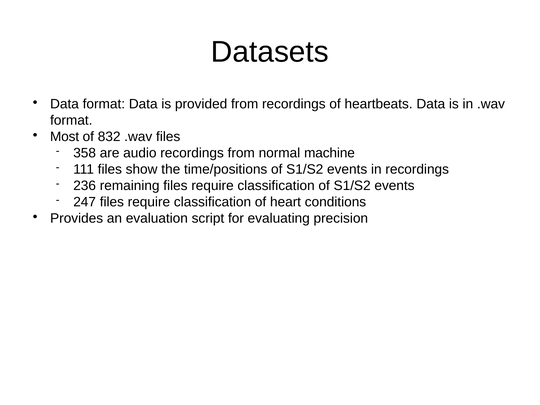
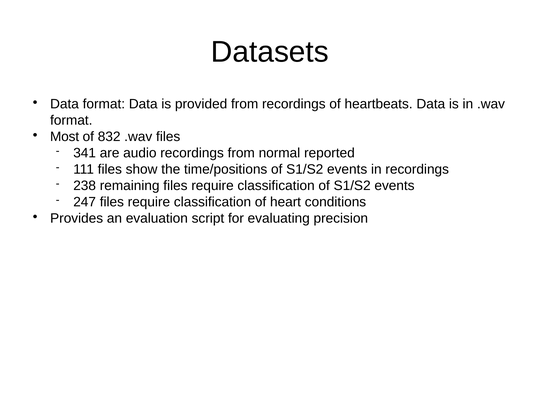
358: 358 -> 341 (85, 153)
machine: machine -> reported (329, 153)
236: 236 -> 238 (85, 186)
